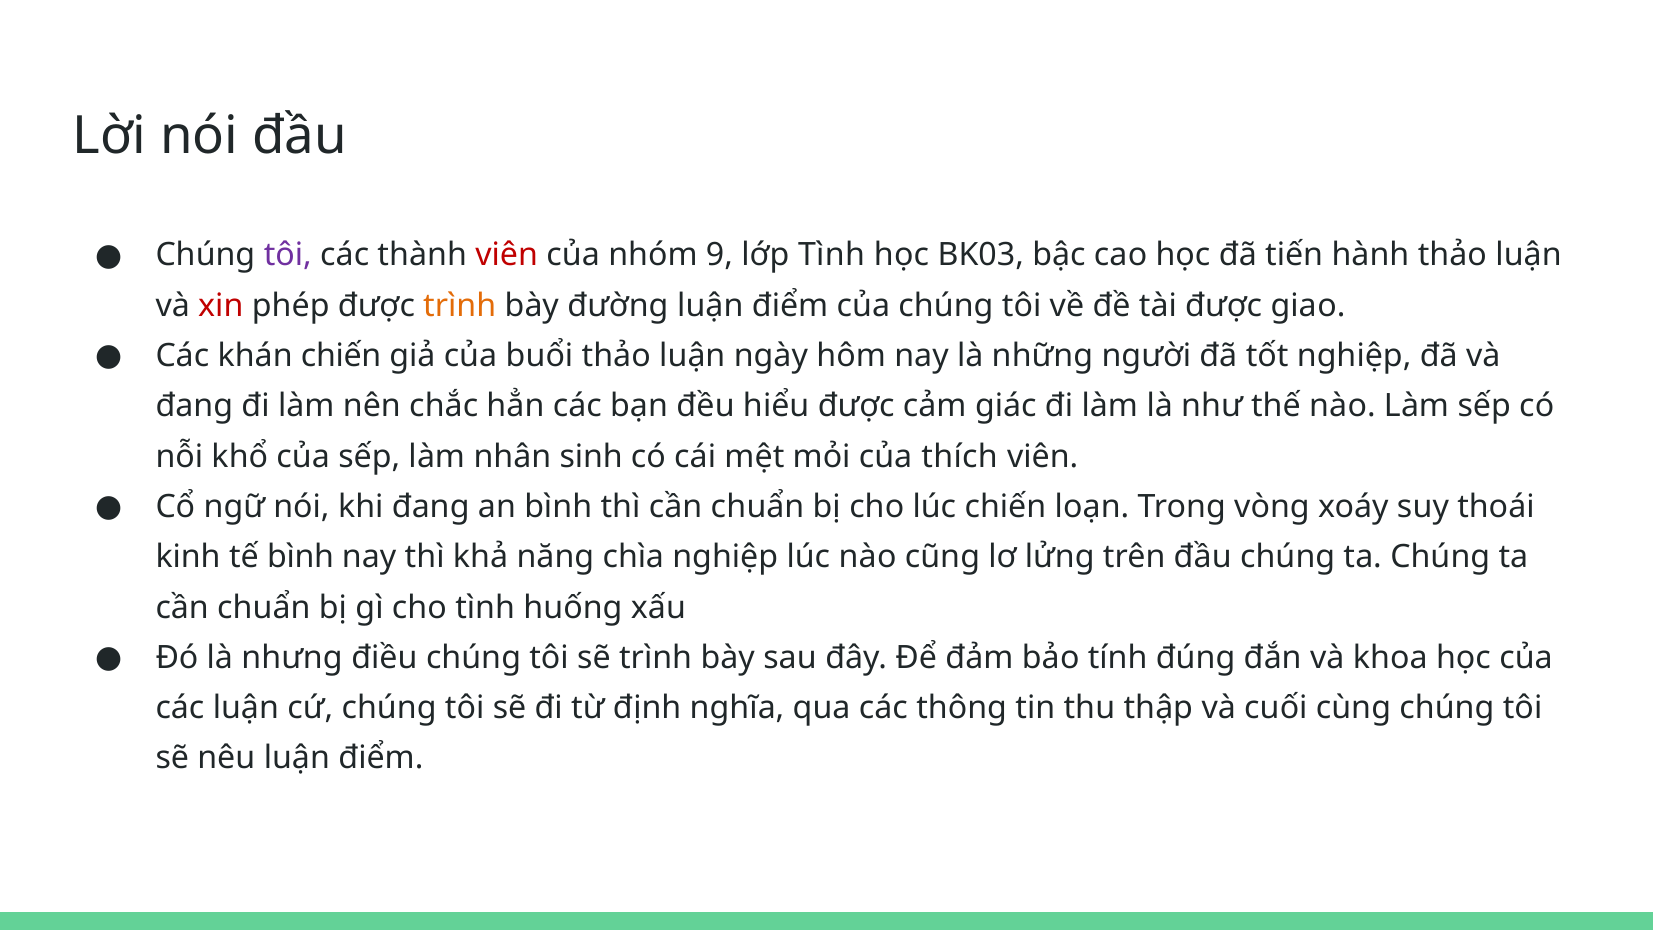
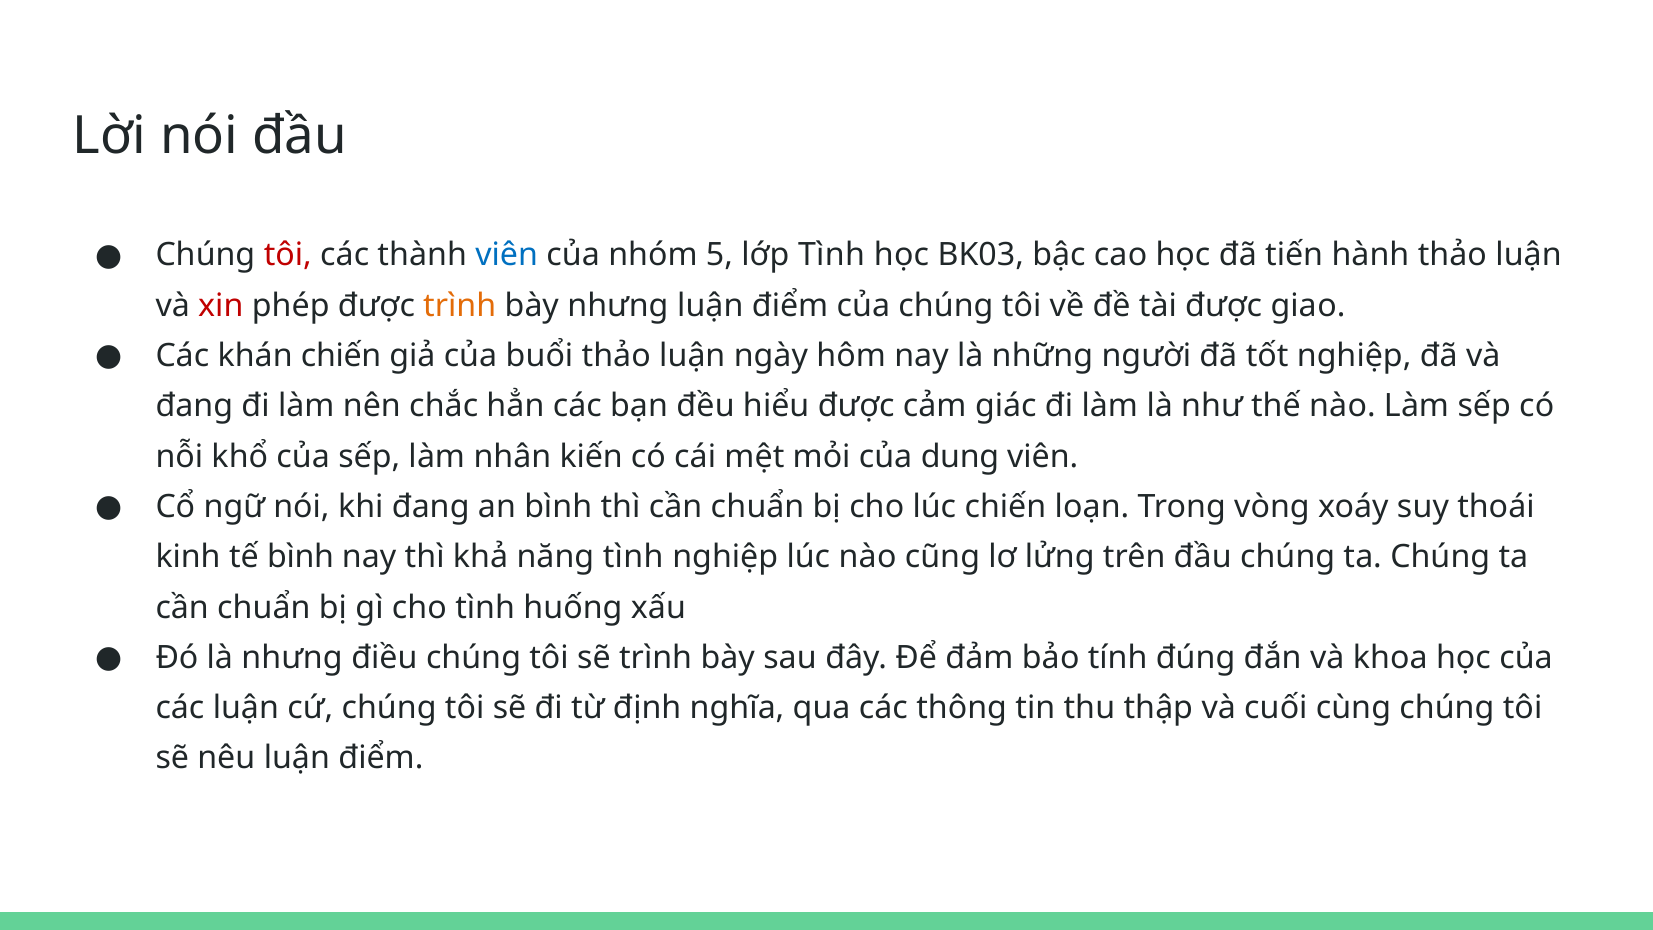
tôi colour: purple -> red (288, 255)
viên colour: red -> blue (507, 255)
9: 9 -> 5 (719, 255)
bày đường: đường -> nhưng (618, 305)
sinh: sinh -> kiến (591, 456)
thích: thích -> dụng (960, 456)
năng chìa: chìa -> tình (633, 557)
